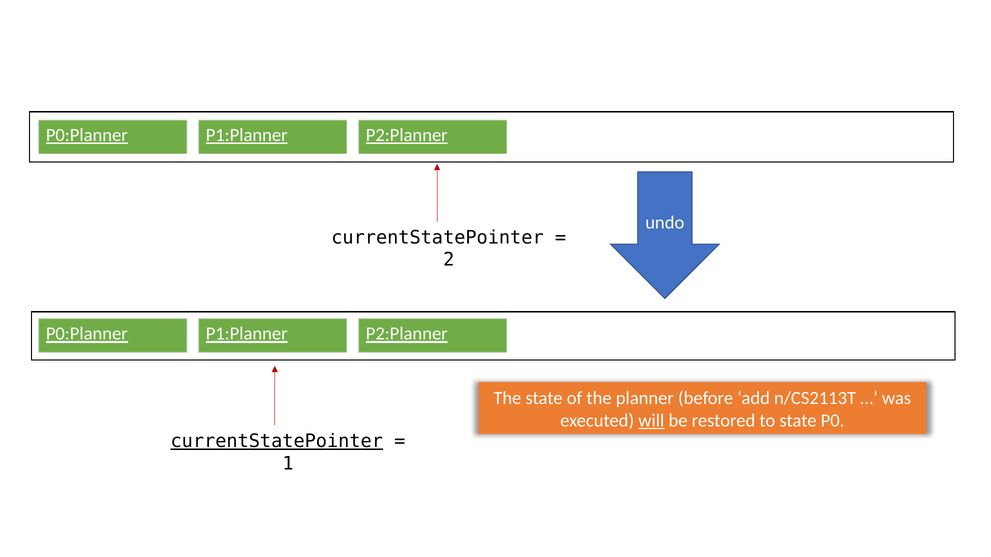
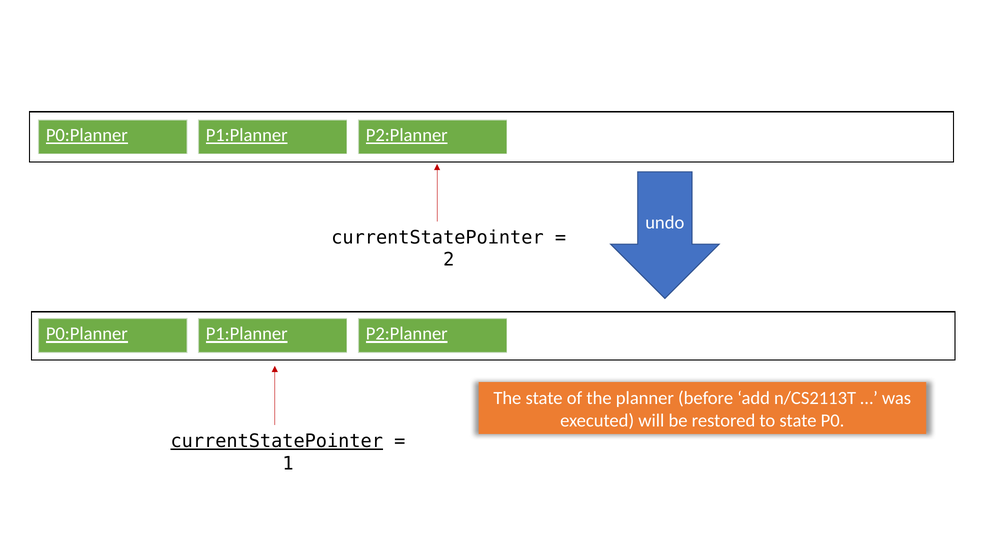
will underline: present -> none (651, 421)
